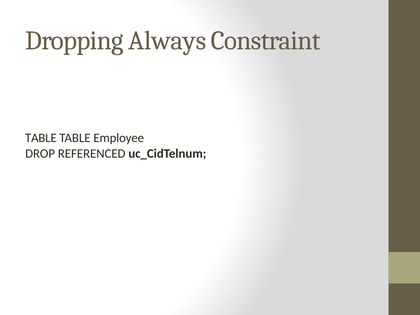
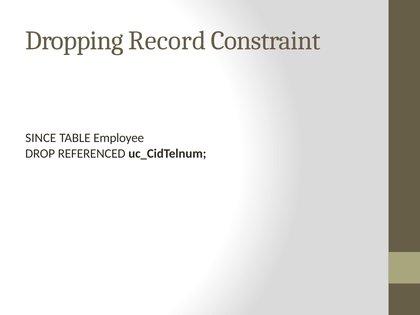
Always: Always -> Record (167, 41)
TABLE: TABLE -> SINCE (41, 138)
